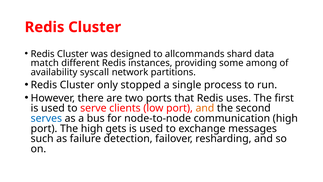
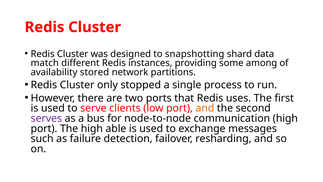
allcommands: allcommands -> snapshotting (195, 54)
syscall: syscall -> stored (95, 72)
serves colour: blue -> purple (46, 118)
gets: gets -> able (116, 128)
